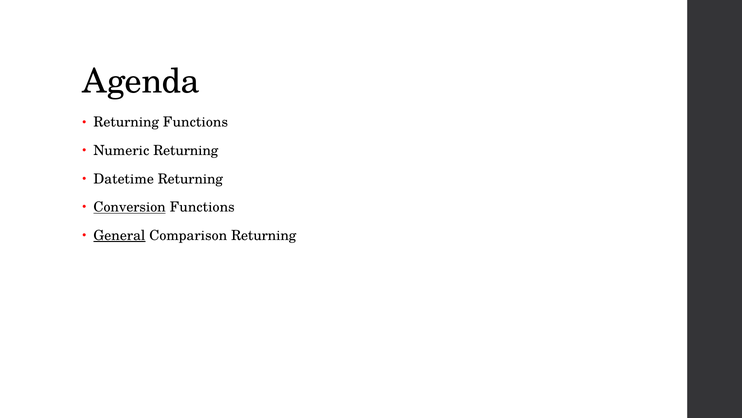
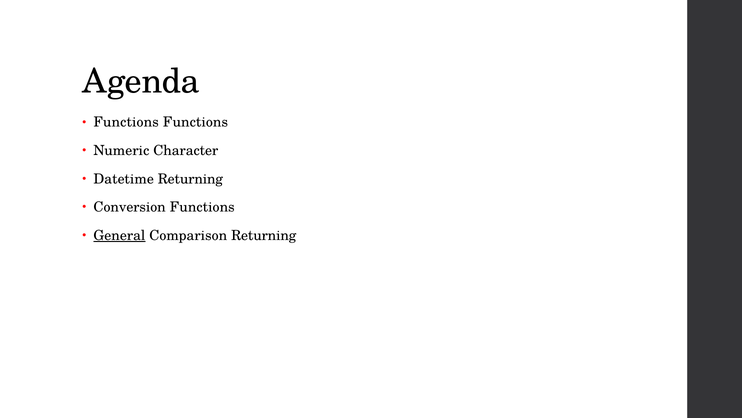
Returning: Returning -> Functions (126, 122)
Numeric Returning: Returning -> Character (186, 150)
Conversion underline: present -> none (130, 207)
